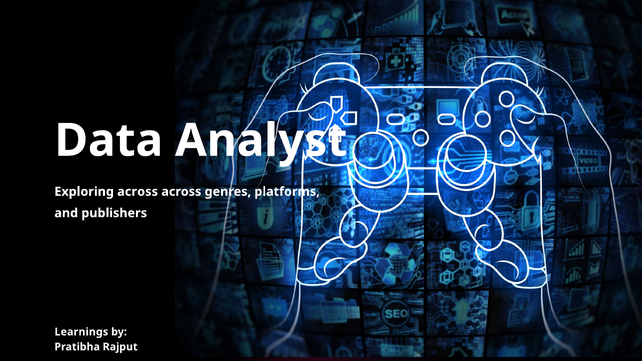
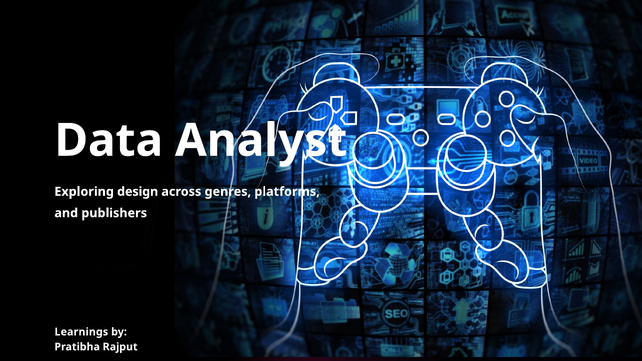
Exploring across: across -> design (138, 192)
